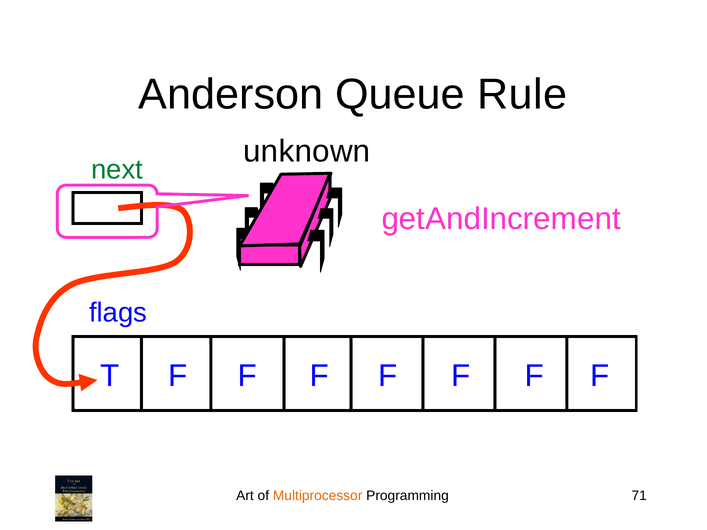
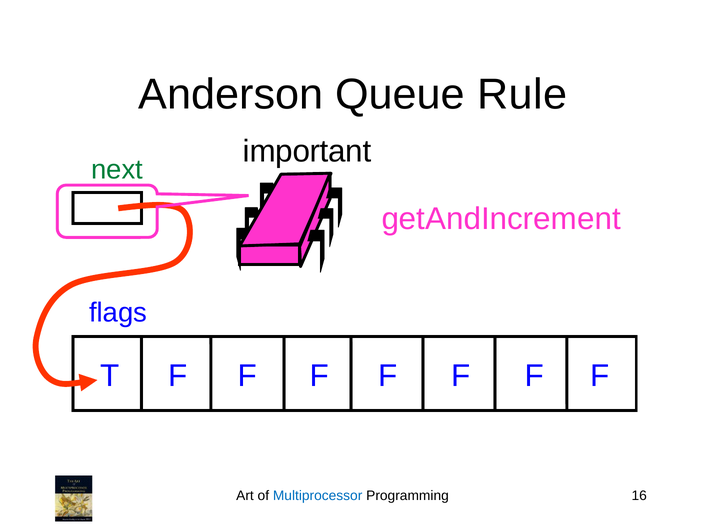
unknown: unknown -> important (307, 152)
Multiprocessor colour: orange -> blue (318, 496)
71: 71 -> 16 (639, 496)
